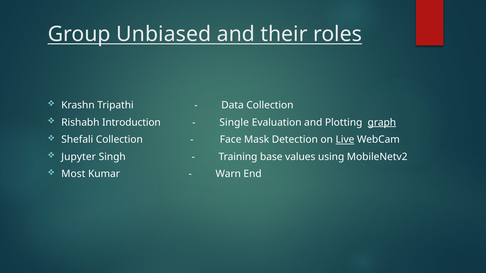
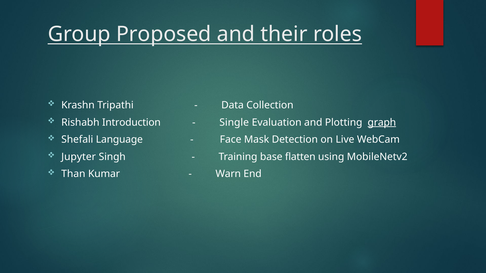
Unbiased: Unbiased -> Proposed (164, 34)
Shefali Collection: Collection -> Language (119, 140)
Live underline: present -> none (345, 140)
values: values -> flatten (300, 157)
Most: Most -> Than (73, 174)
